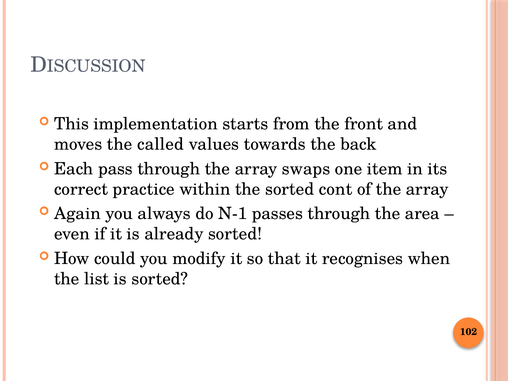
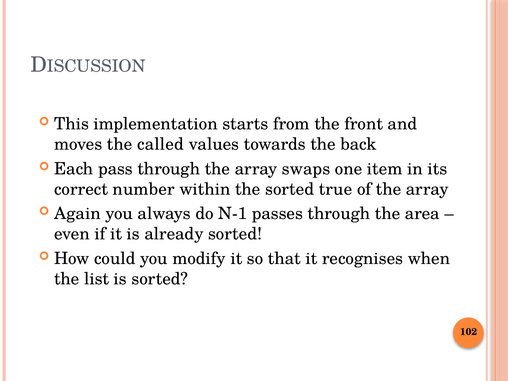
practice: practice -> number (144, 189)
cont: cont -> true (336, 189)
